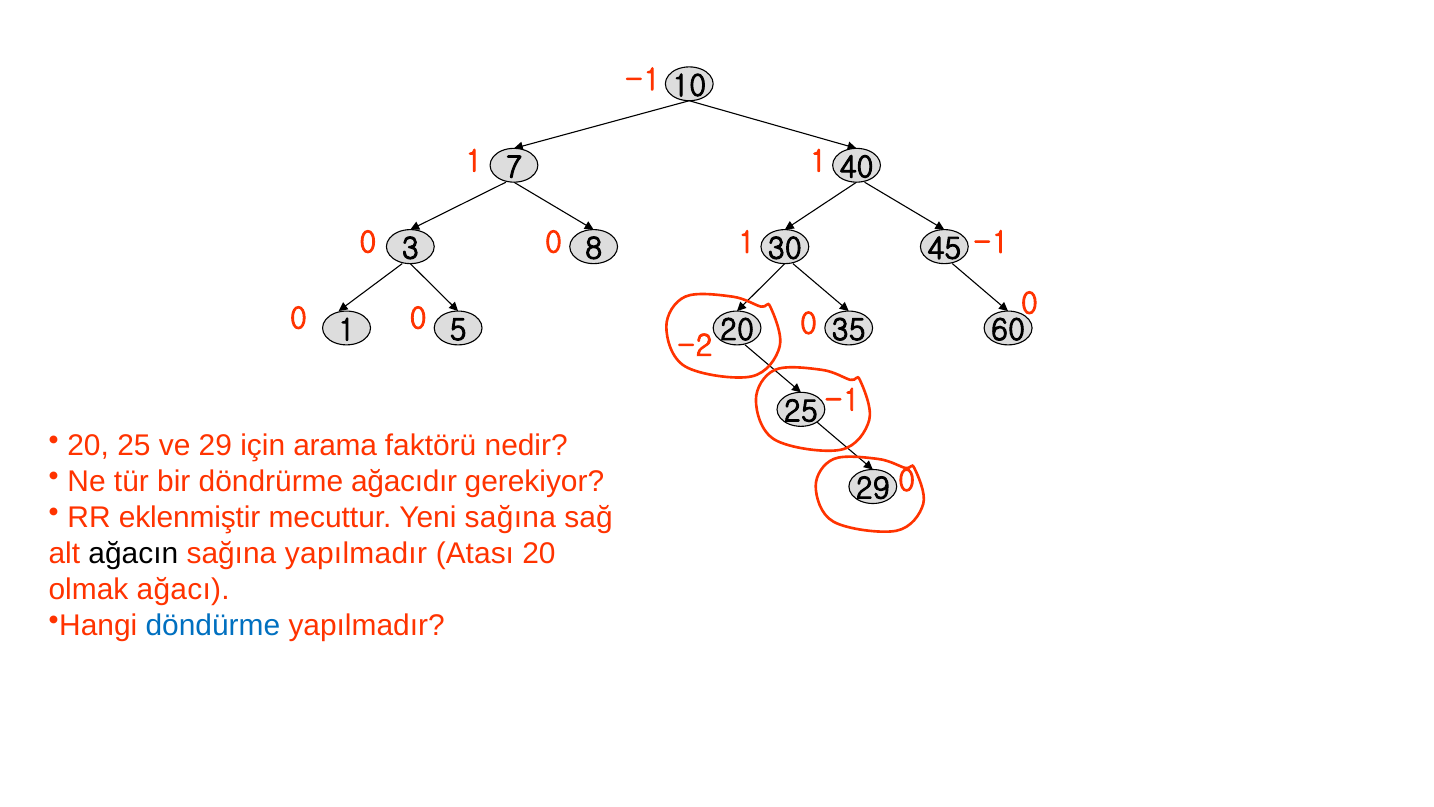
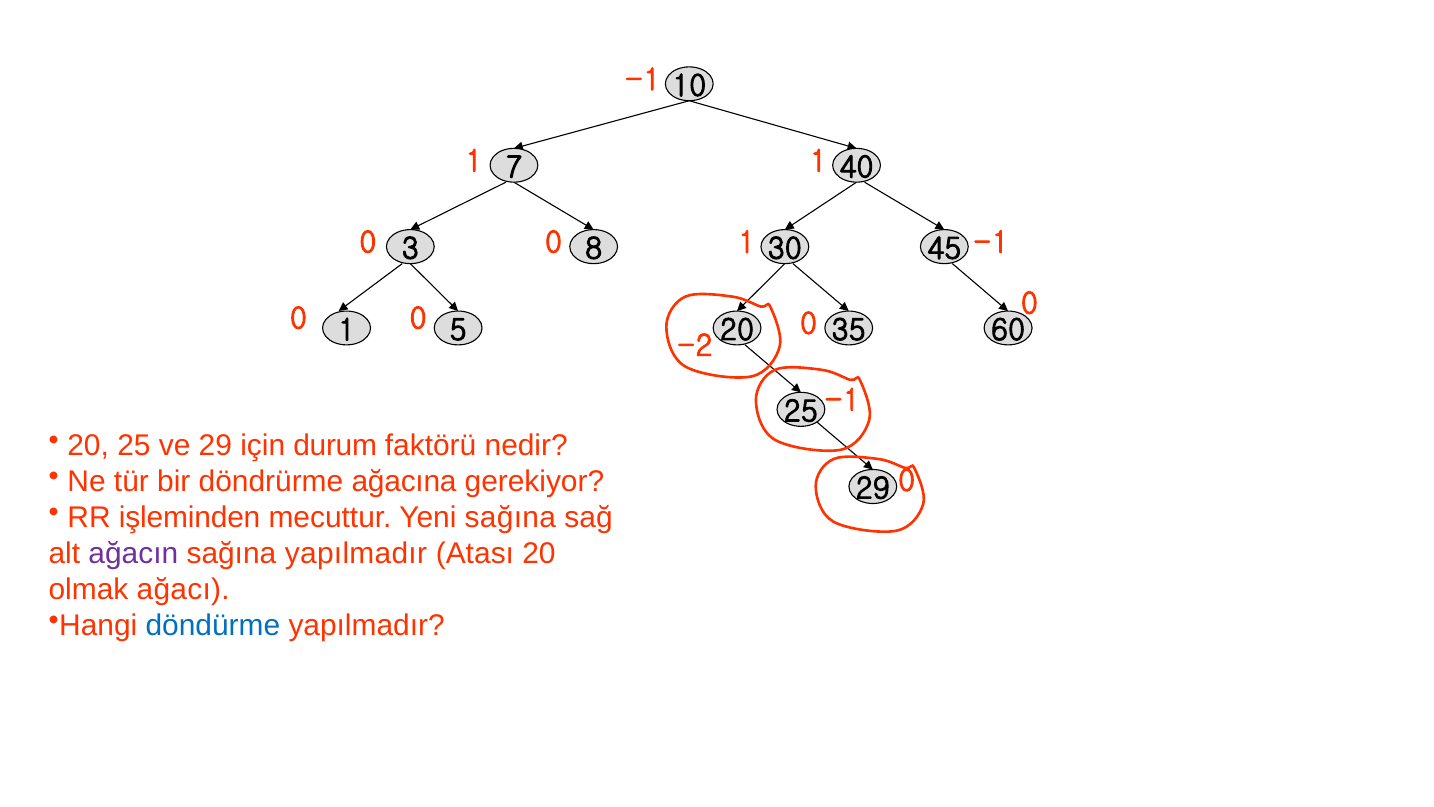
arama: arama -> durum (335, 446)
ağacıdır: ağacıdır -> ağacına (404, 481)
eklenmiştir: eklenmiştir -> işleminden (190, 517)
ağacın colour: black -> purple (133, 553)
